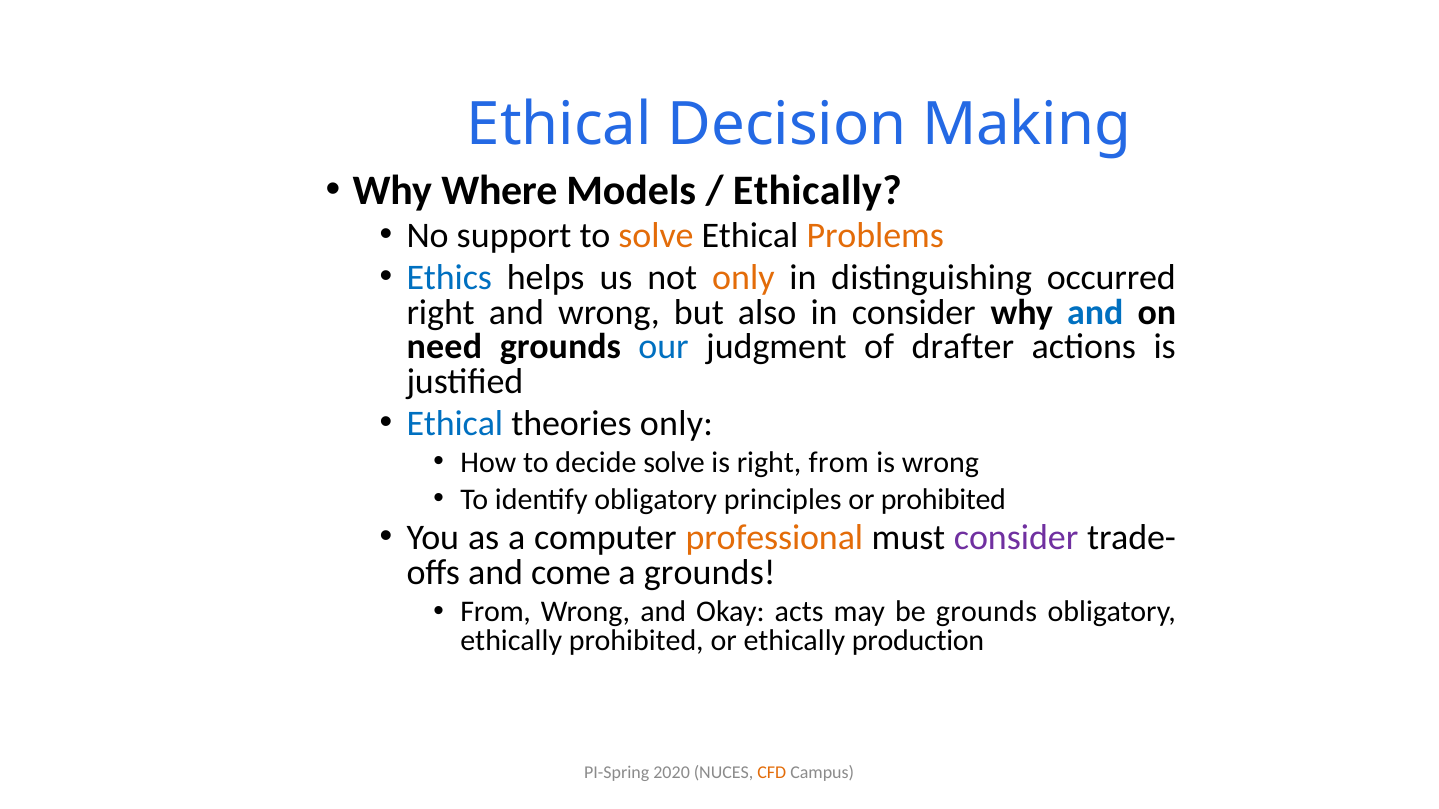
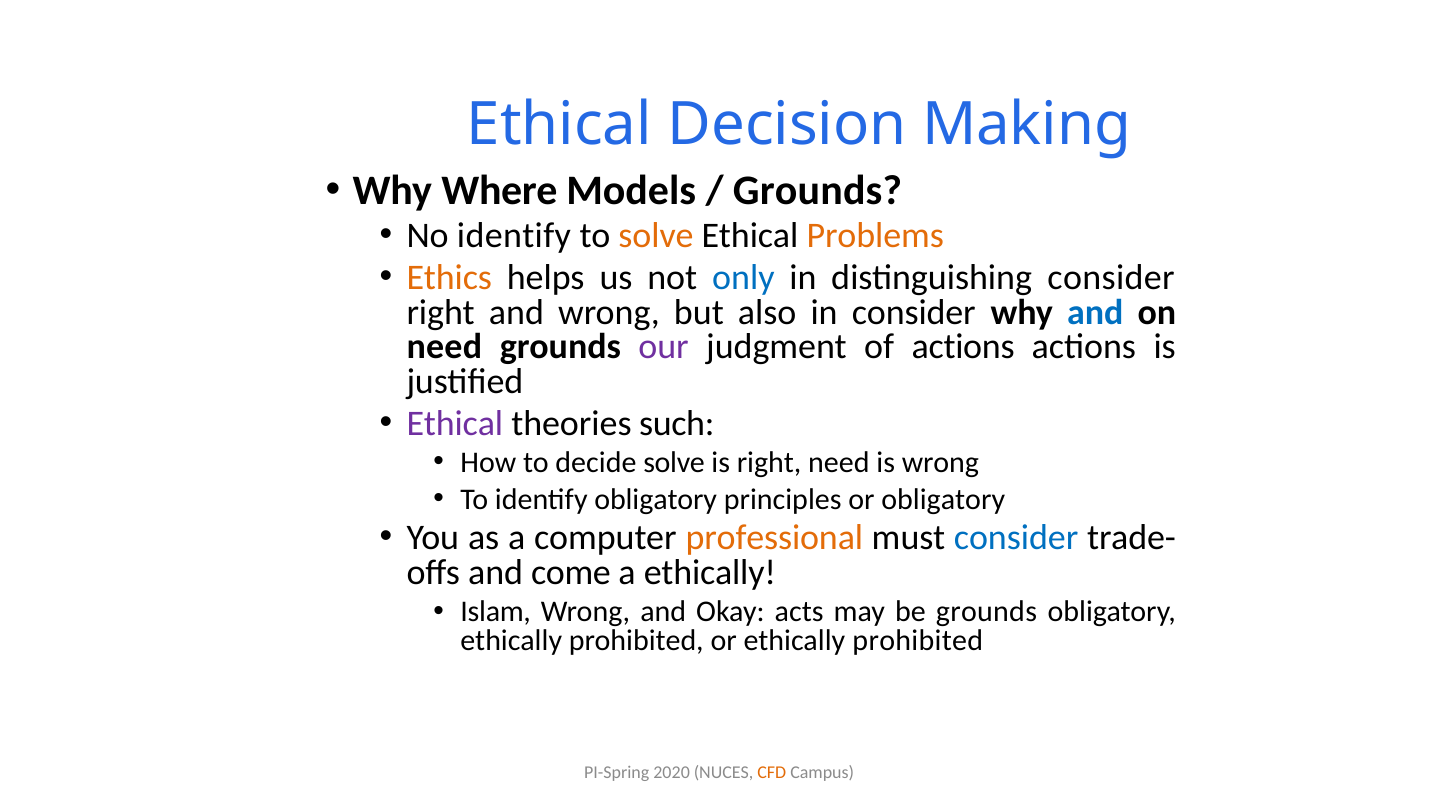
Ethically: Ethically -> Grounds (818, 191)
No support: support -> identify (514, 236)
Ethics colour: blue -> orange (449, 278)
only colour: orange -> blue (743, 278)
distinguishing occurred: occurred -> consider (1111, 278)
our colour: blue -> purple (664, 347)
of drafter: drafter -> actions (963, 347)
Ethical colour: blue -> purple (455, 424)
theories only: only -> such (677, 424)
right from: from -> need (839, 463)
or prohibited: prohibited -> obligatory (943, 500)
consider colour: purple -> blue (1016, 538)
a grounds: grounds -> ethically (710, 573)
From: From -> Islam (496, 612)
or ethically production: production -> prohibited (918, 641)
